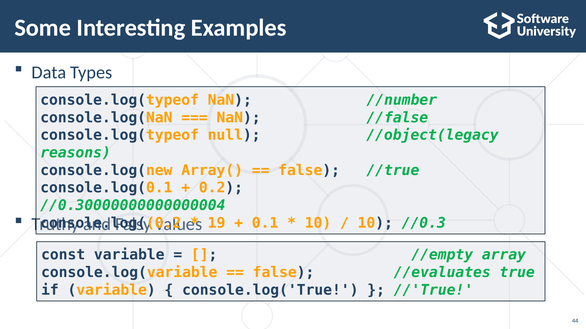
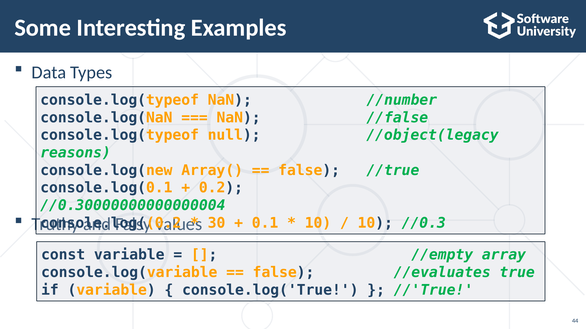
19: 19 -> 30 (217, 223)
